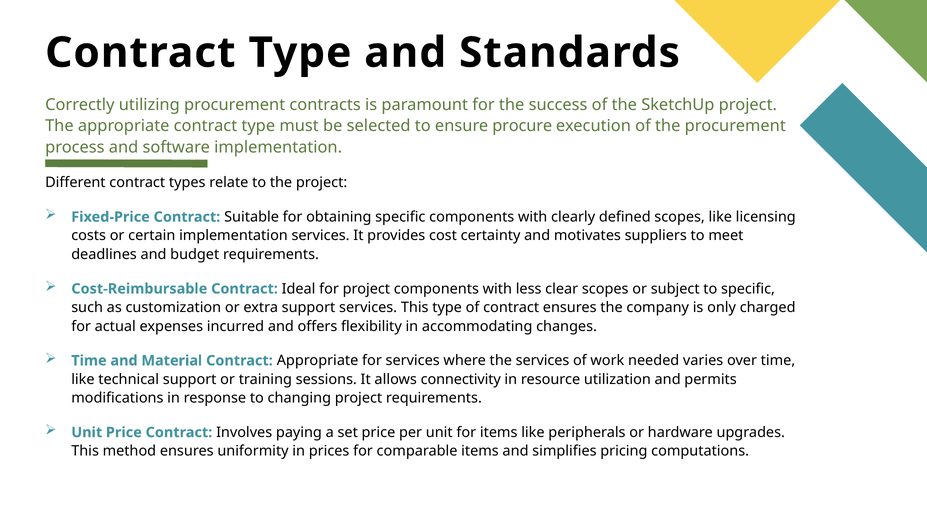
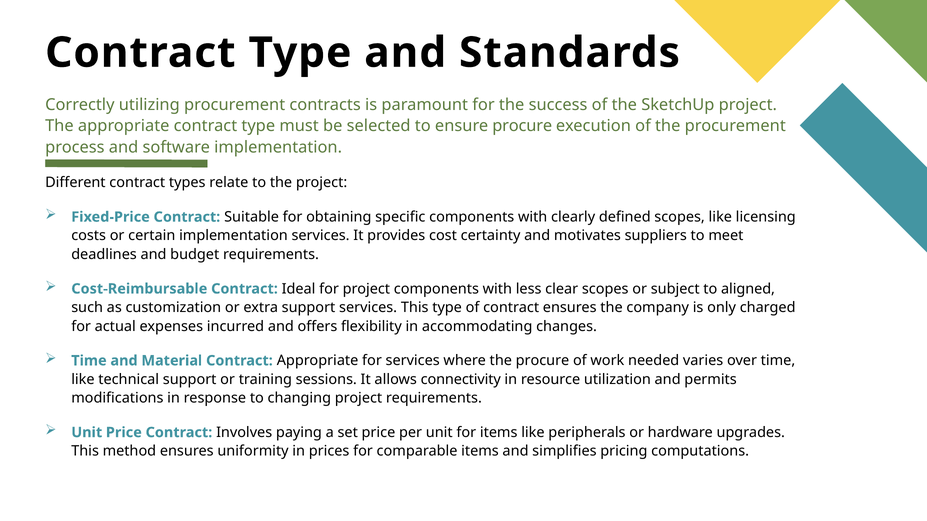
to specific: specific -> aligned (748, 289)
the services: services -> procure (542, 361)
